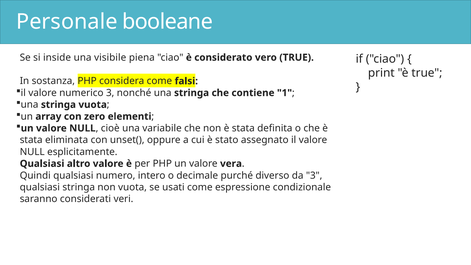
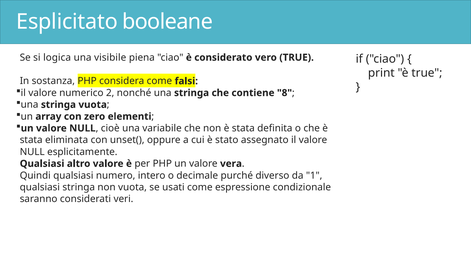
Personale: Personale -> Esplicitato (67, 22)
inside: inside -> logica (57, 57)
numerico 3: 3 -> 2 (110, 93)
1: 1 -> 8 (285, 93)
da 3: 3 -> 1 (314, 175)
